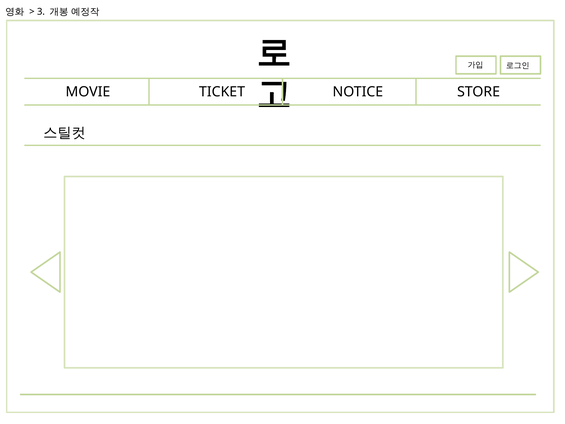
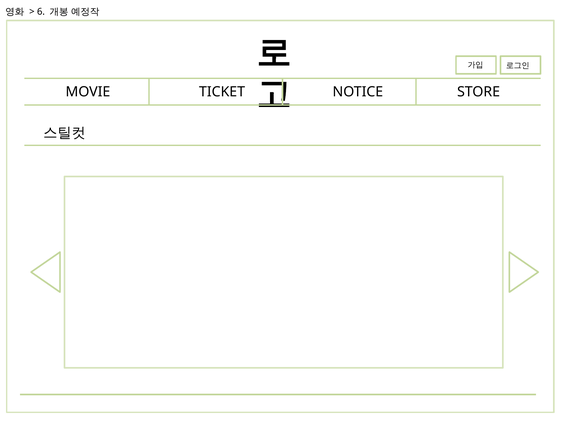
3: 3 -> 6 (41, 12)
